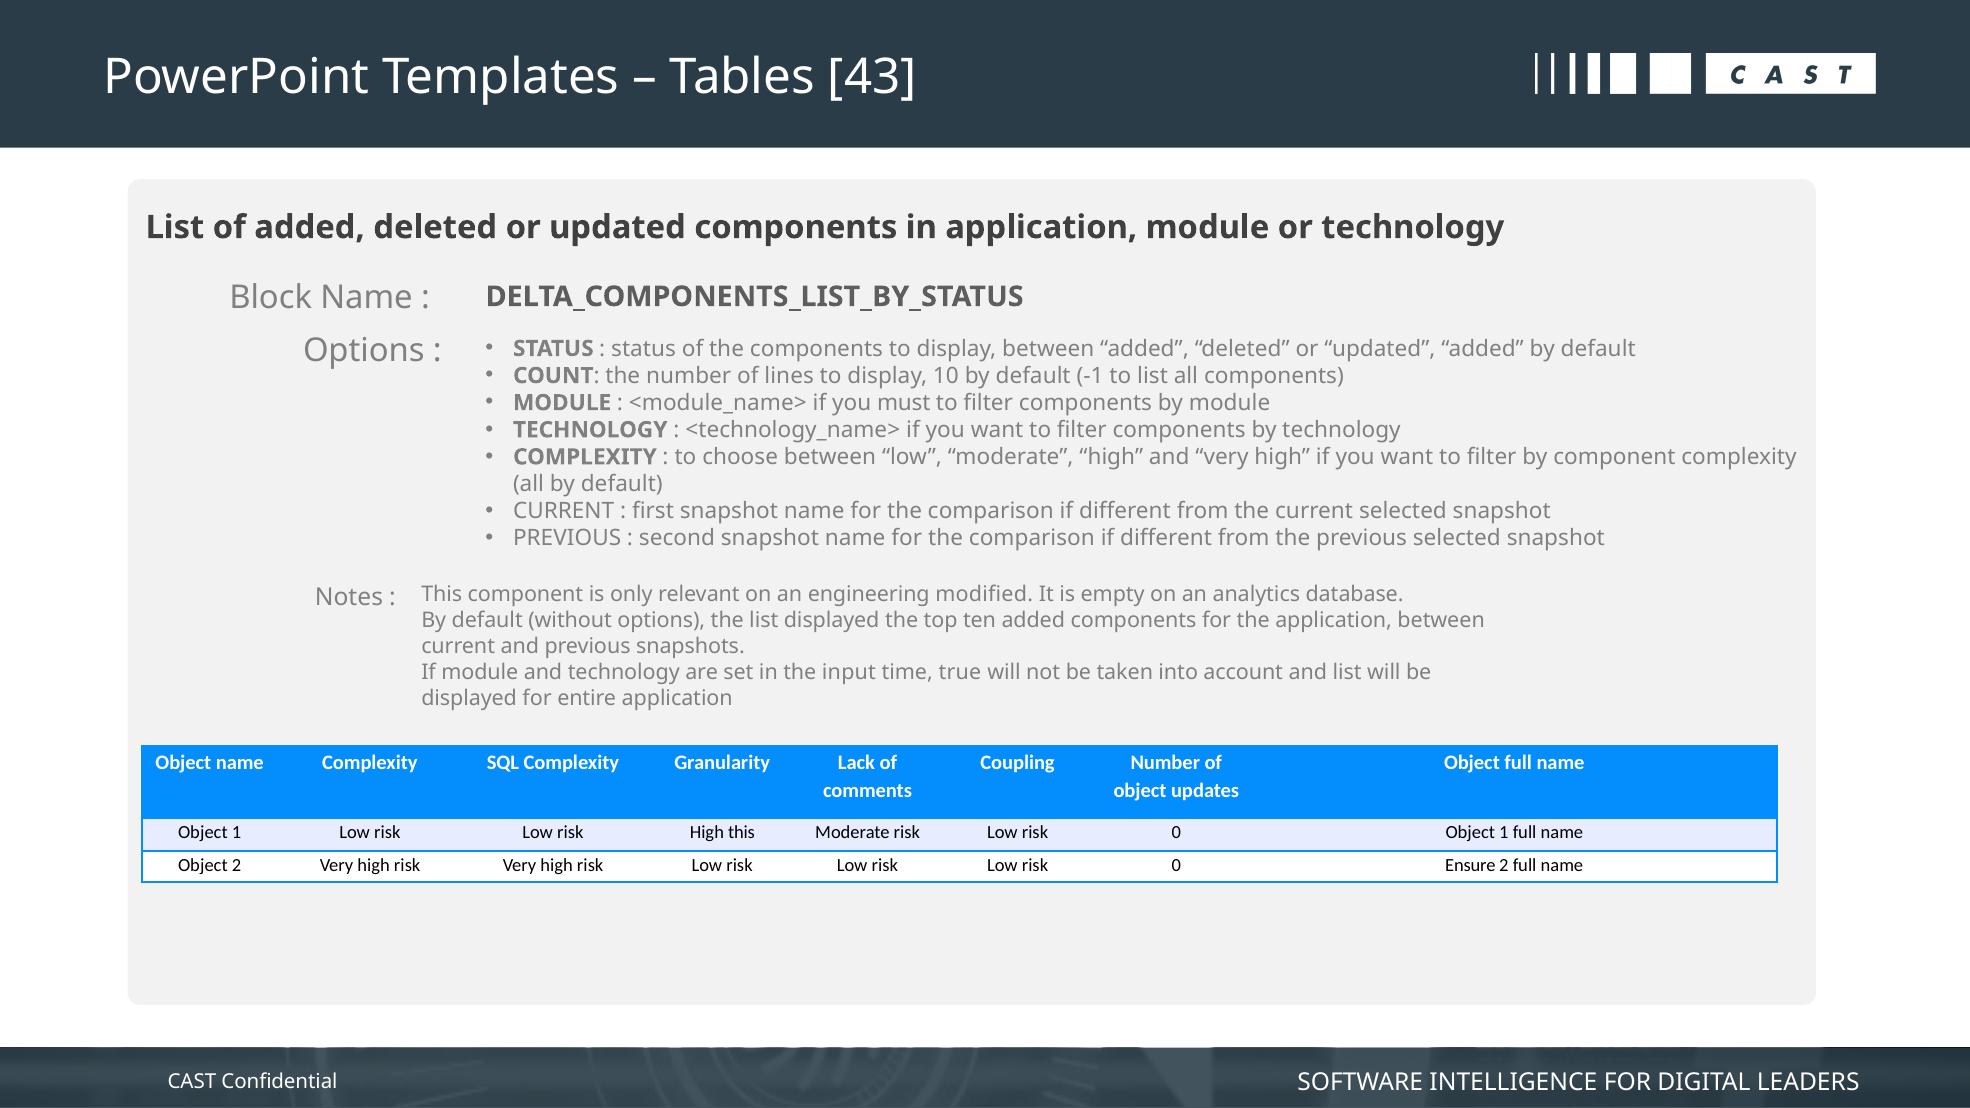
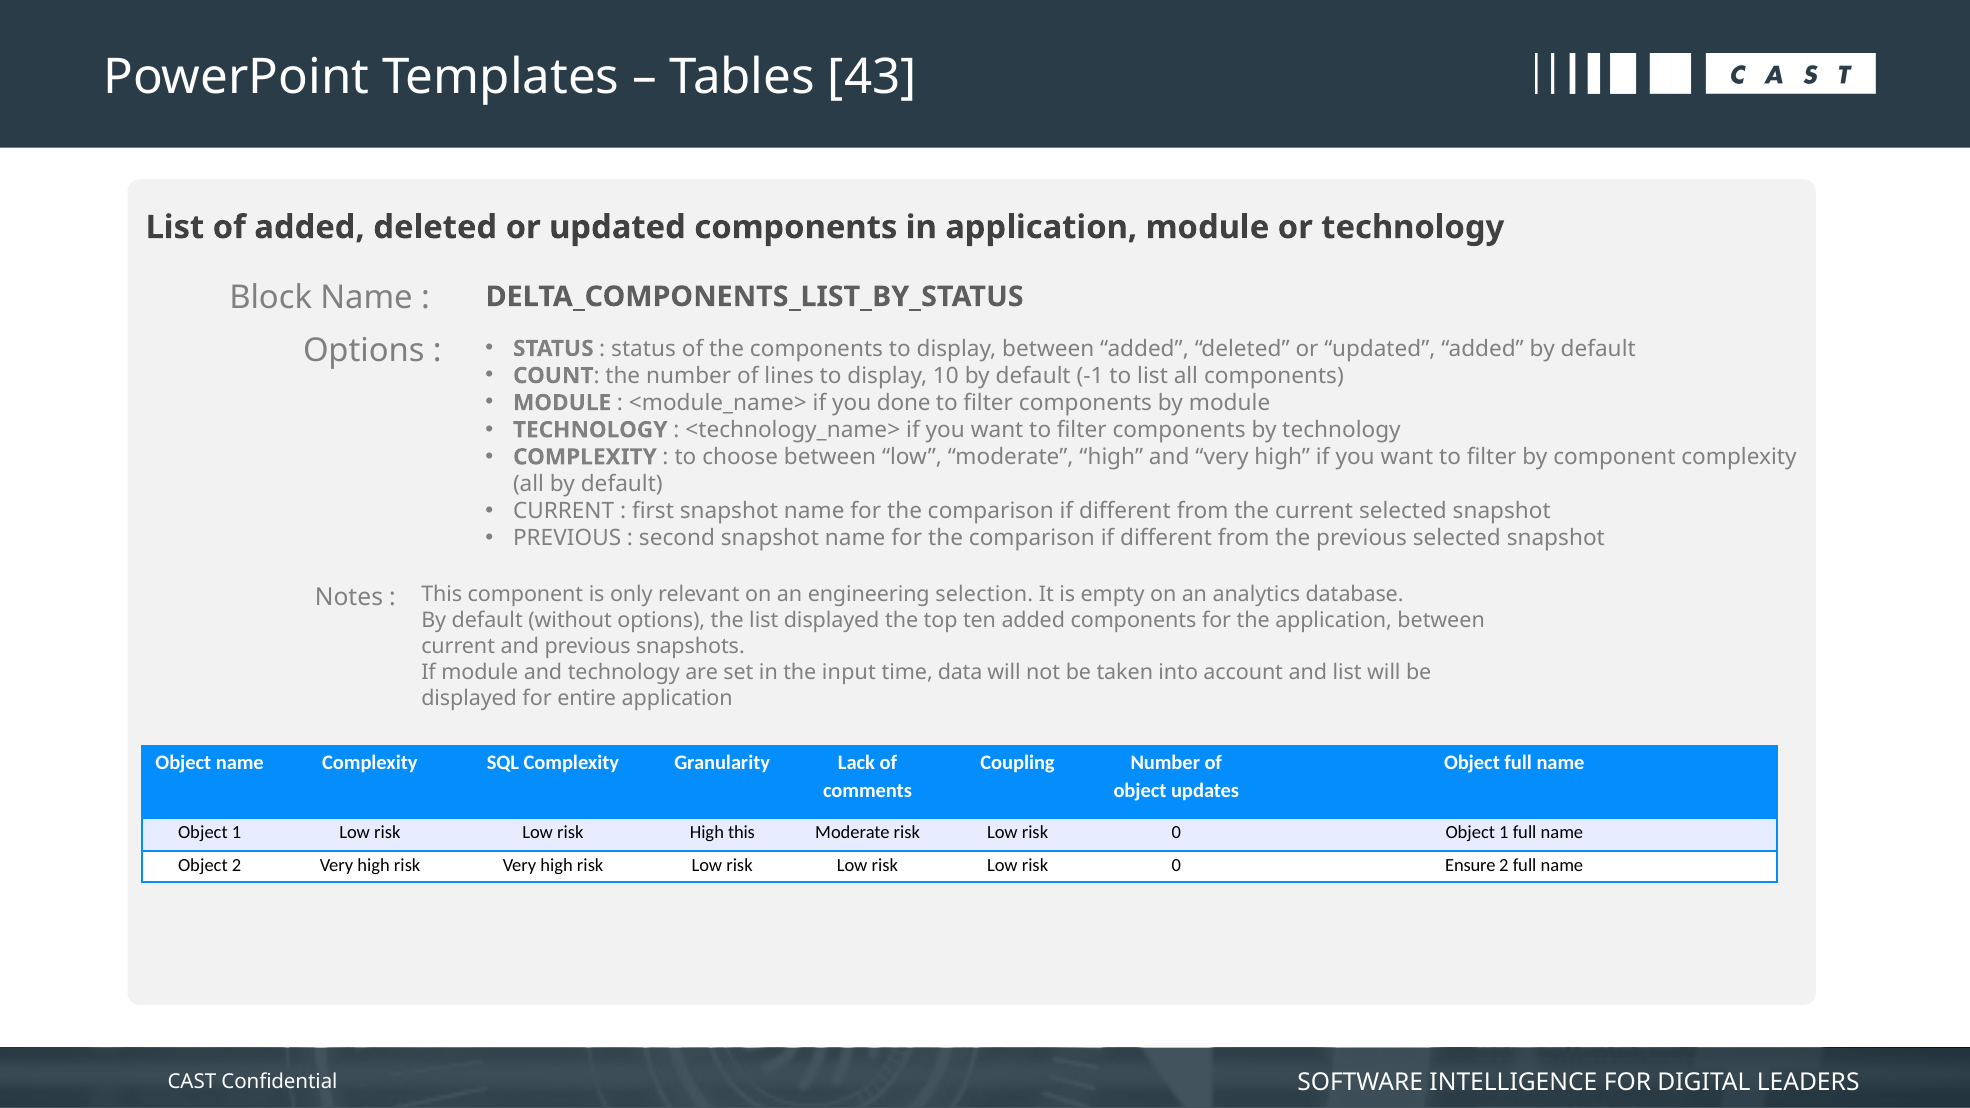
must: must -> done (904, 403)
modified: modified -> selection (984, 595)
true: true -> data (960, 672)
